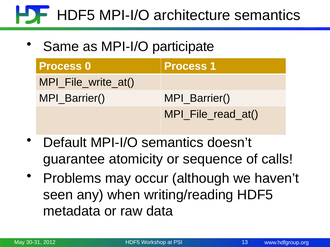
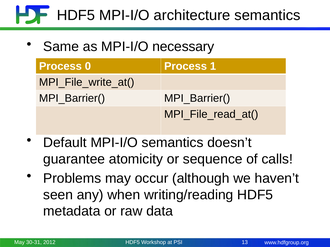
participate: participate -> necessary (183, 47)
